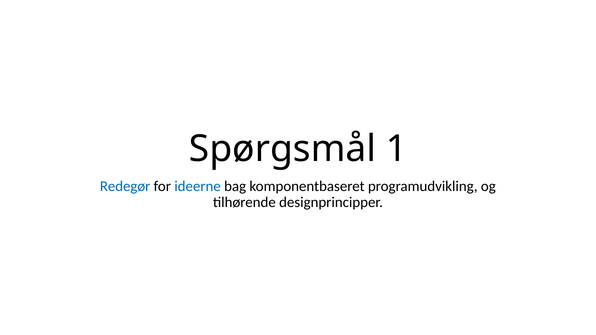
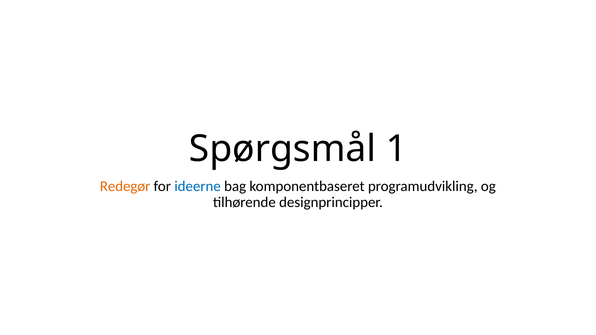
Redegør colour: blue -> orange (125, 186)
